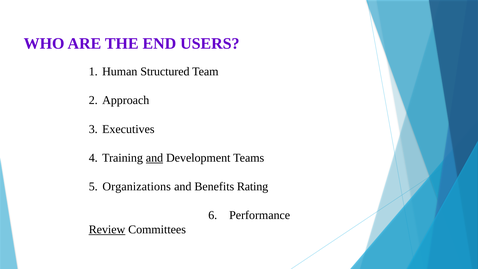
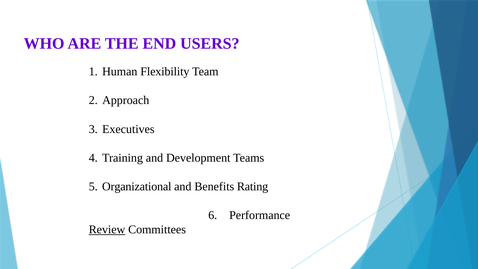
Structured: Structured -> Flexibility (165, 72)
and underline: present -> none (155, 158)
Organizations: Organizations -> Organizational (137, 186)
